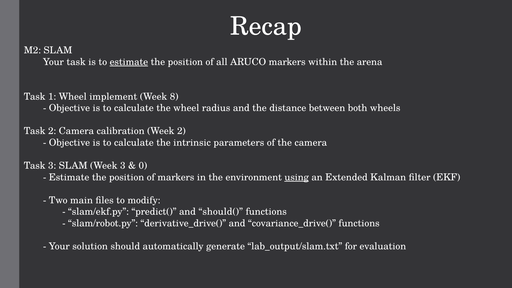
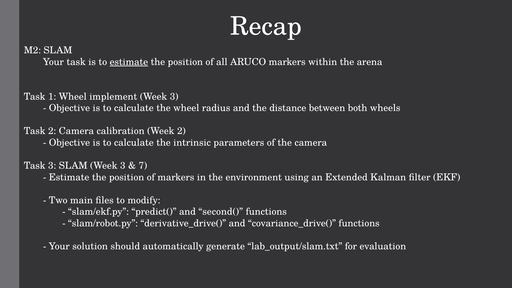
8: 8 -> 3 (174, 97)
0: 0 -> 7 (143, 166)
using underline: present -> none (297, 177)
should(: should( -> second( (221, 212)
